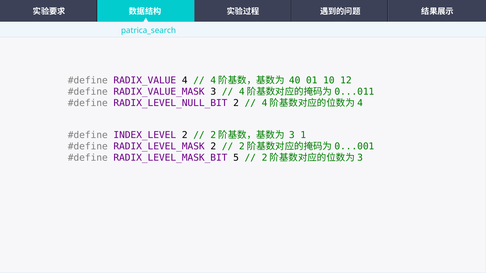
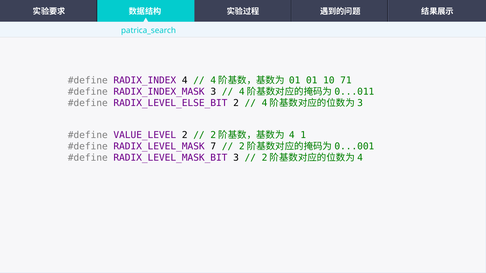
RADIX_VALUE: RADIX_VALUE -> RADIX_INDEX (145, 80)
40: 40 -> 01 (295, 80)
12: 12 -> 71 (346, 80)
RADIX_VALUE_MASK: RADIX_VALUE_MASK -> RADIX_INDEX_MASK (159, 92)
RADIX_LEVEL_NULL_BIT: RADIX_LEVEL_NULL_BIT -> RADIX_LEVEL_ELSE_BIT (170, 103)
4: 4 -> 3 (360, 103)
INDEX_LEVEL: INDEX_LEVEL -> VALUE_LEVEL (145, 135)
3: 3 -> 4 (292, 135)
RADIX_LEVEL_MASK 2: 2 -> 7 (213, 146)
RADIX_LEVEL_MASK_BIT 5: 5 -> 3 (236, 158)
3: 3 -> 4 (360, 158)
